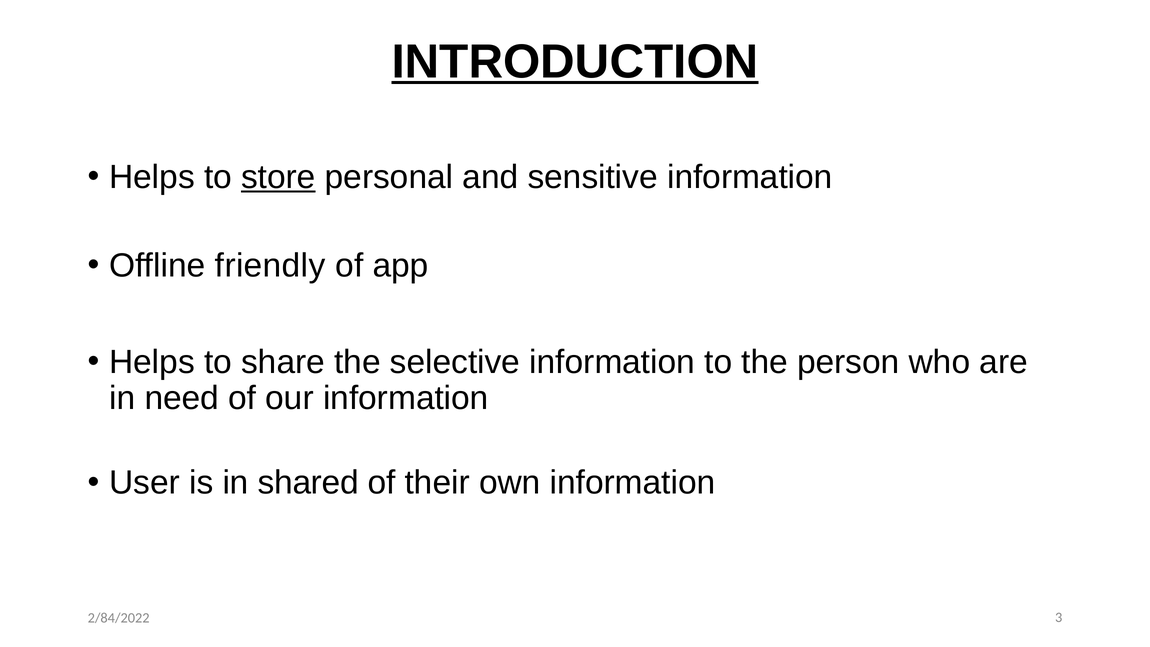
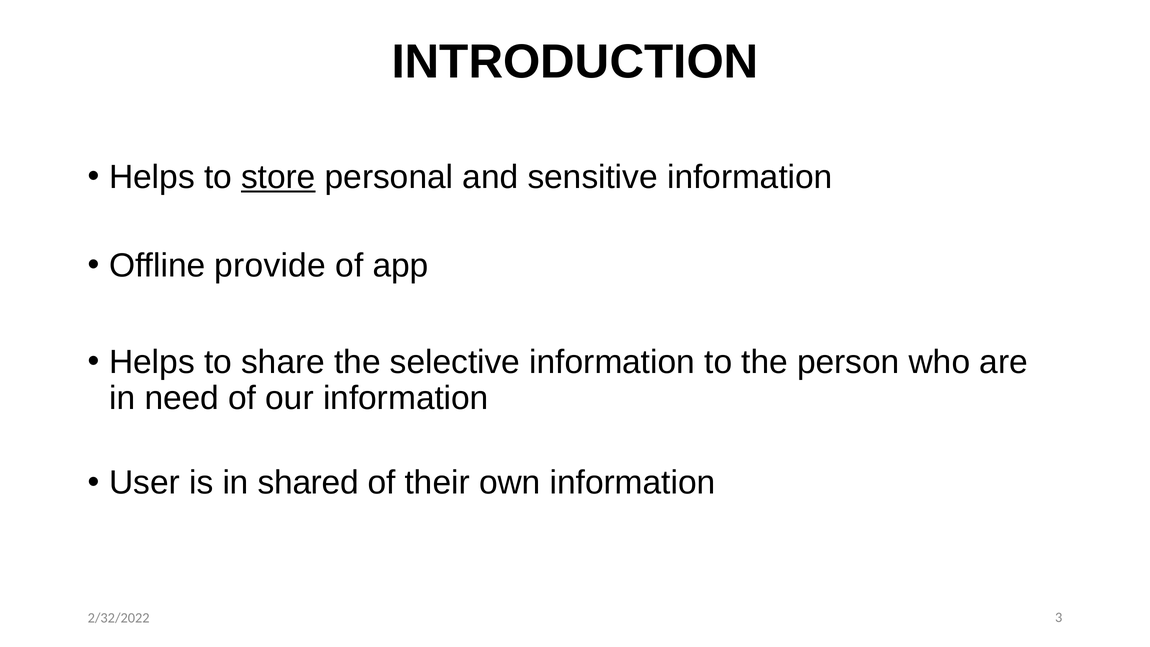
INTRODUCTION underline: present -> none (575, 62)
friendly: friendly -> provide (270, 266)
2/84/2022: 2/84/2022 -> 2/32/2022 (119, 618)
